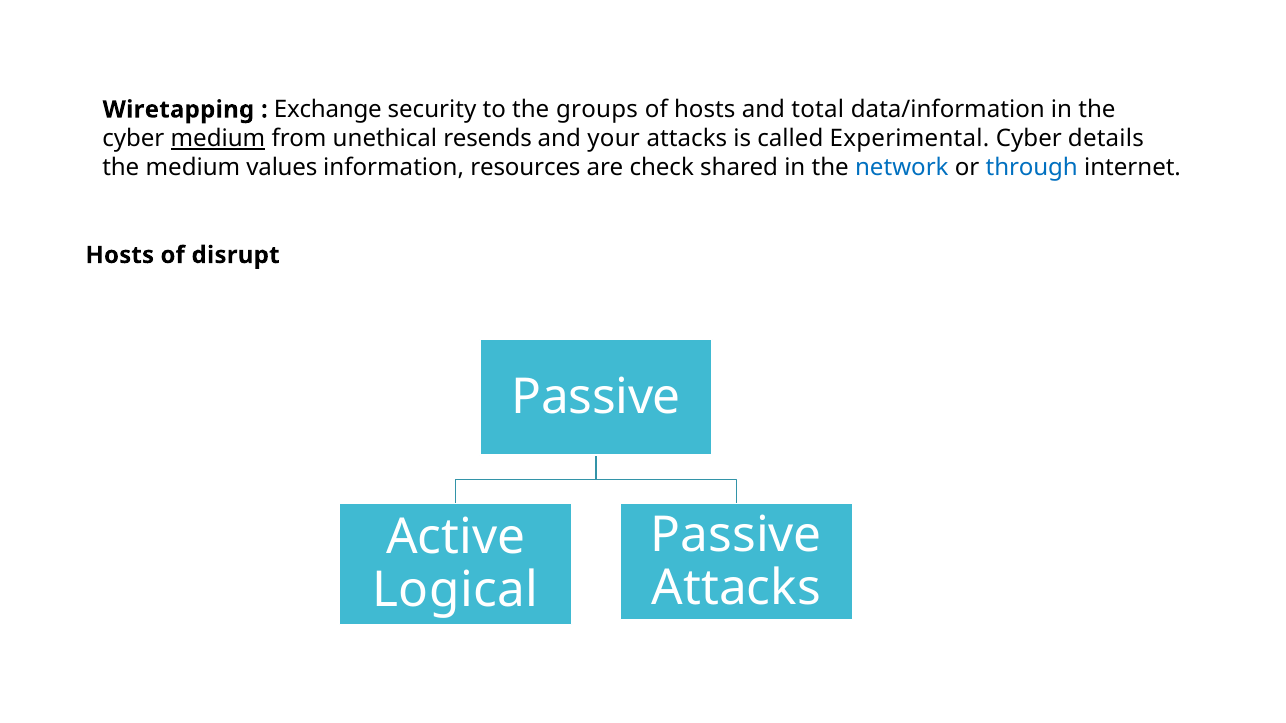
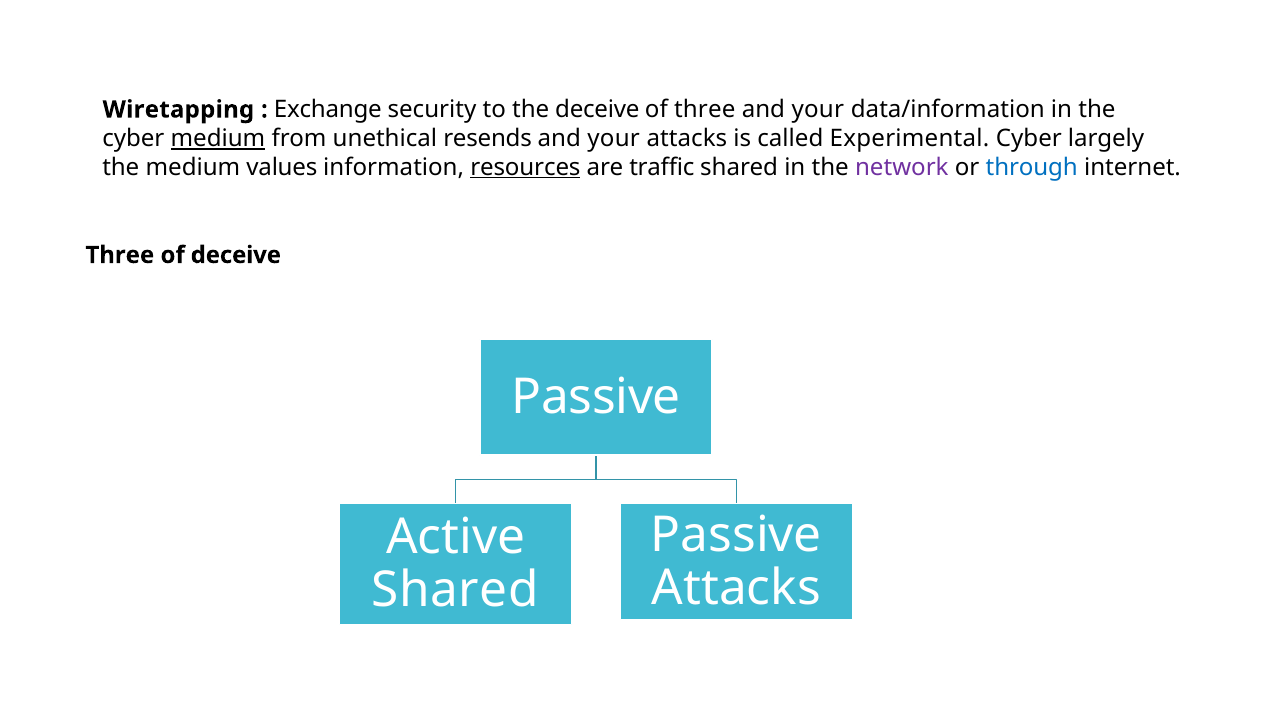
the groups: groups -> deceive (597, 110)
of hosts: hosts -> three (705, 110)
total: total -> your (818, 110)
details: details -> largely (1106, 139)
resources underline: none -> present (525, 167)
check: check -> traffic (662, 167)
network colour: blue -> purple (902, 167)
Hosts: Hosts -> Three (120, 255)
of disrupt: disrupt -> deceive (236, 255)
Logical: Logical -> Shared (455, 591)
